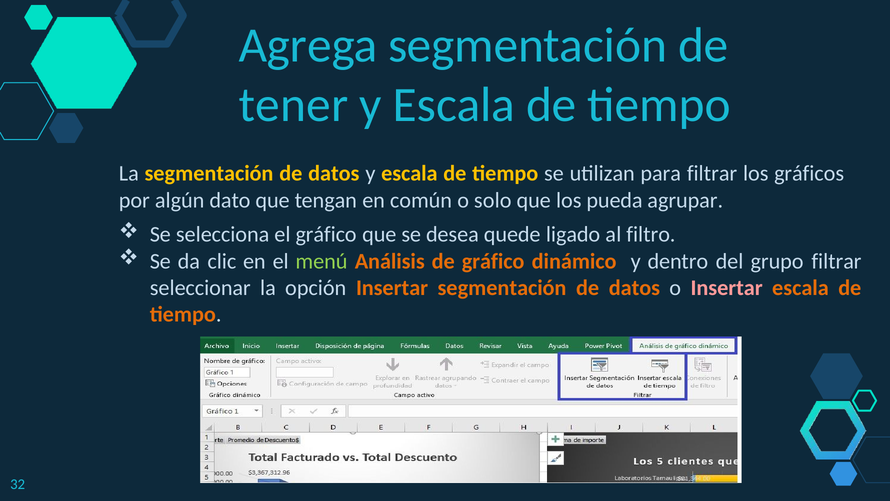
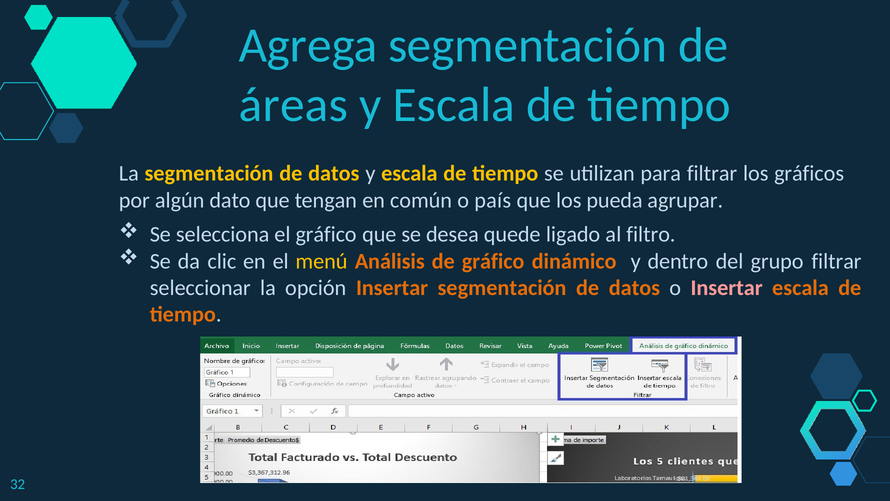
tener: tener -> áreas (293, 105)
solo: solo -> país (493, 200)
menú colour: light green -> yellow (321, 261)
